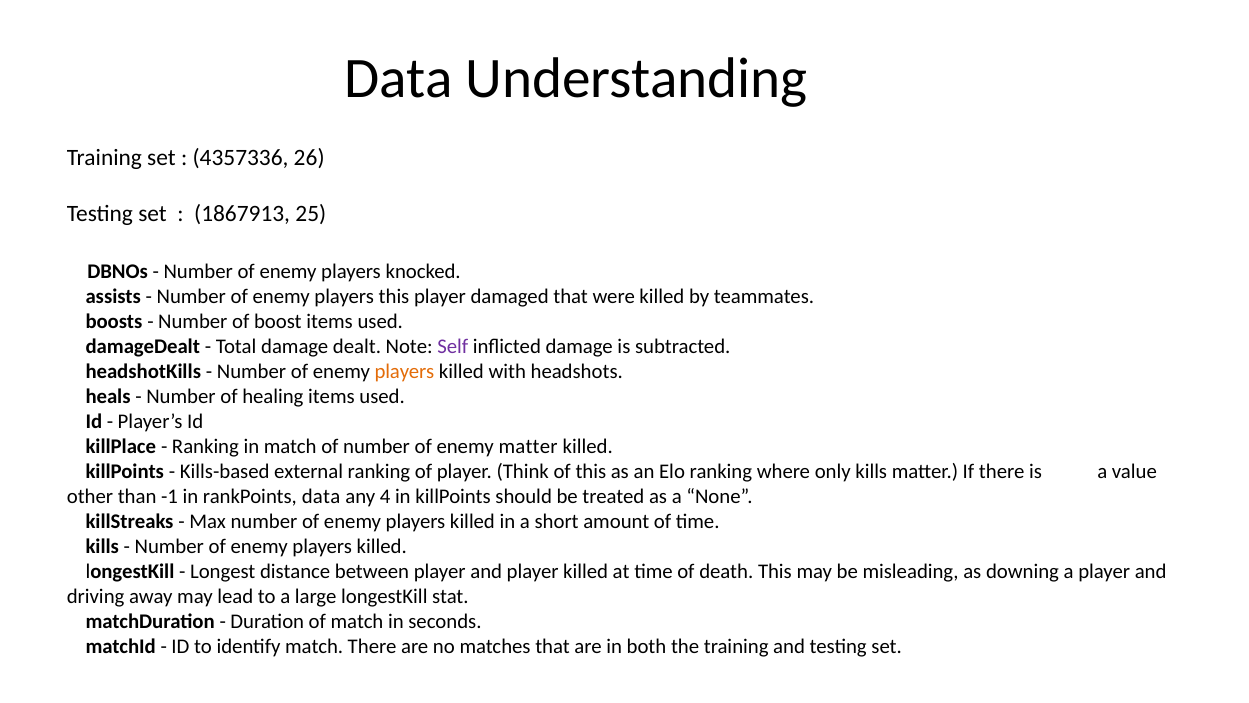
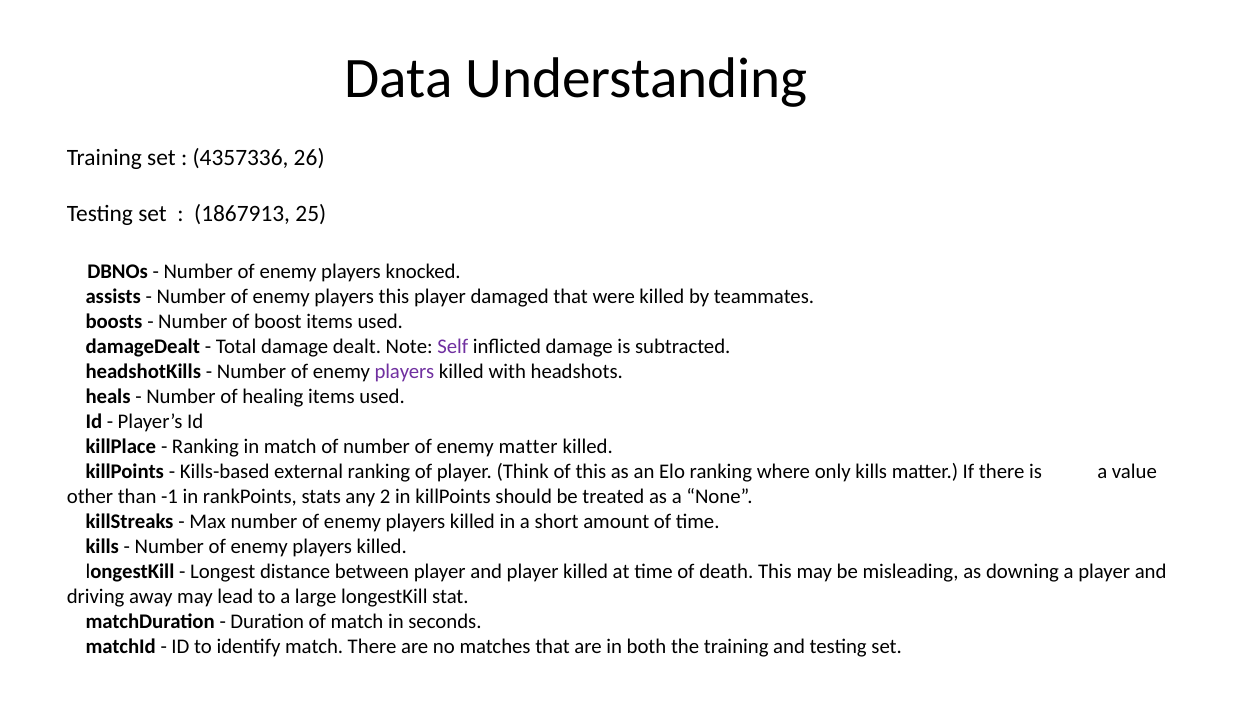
players colour: orange -> purple (404, 371)
rankPoints data: data -> stats (321, 496)
4: 4 -> 2 (385, 496)
